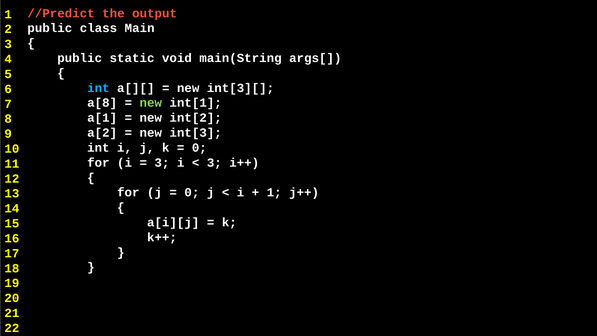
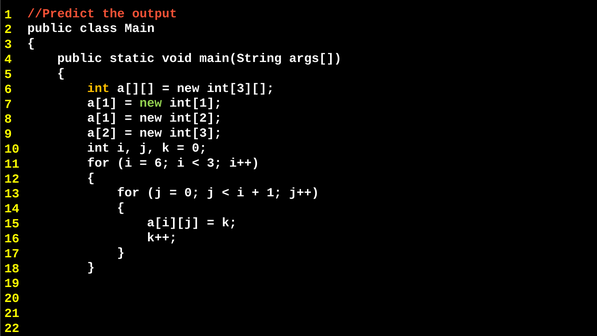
int colour: light blue -> yellow (98, 88)
a[8: a[8 -> a[1 (102, 103)
3: 3 -> 6 (162, 163)
